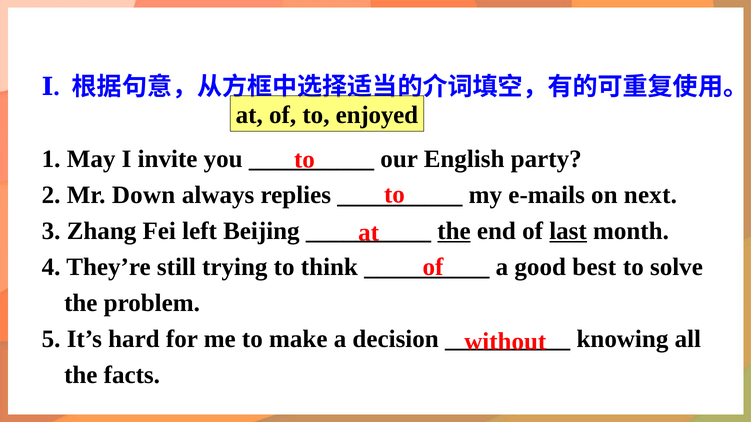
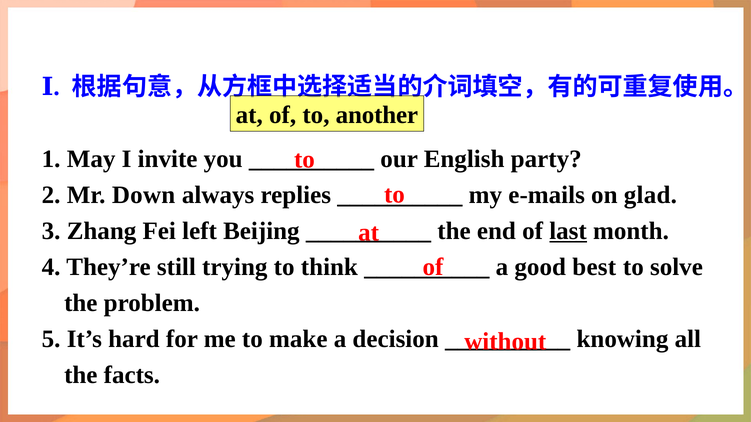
enjoyed: enjoyed -> another (377, 115)
next: next -> glad (650, 195)
the underline: present -> none (454, 231)
